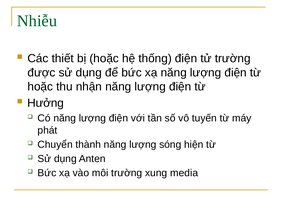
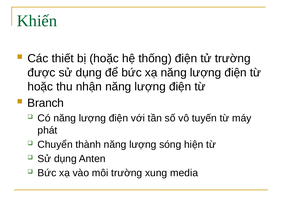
Nhiễu: Nhiễu -> Khiến (37, 21)
Hưởng: Hưởng -> Branch (46, 103)
